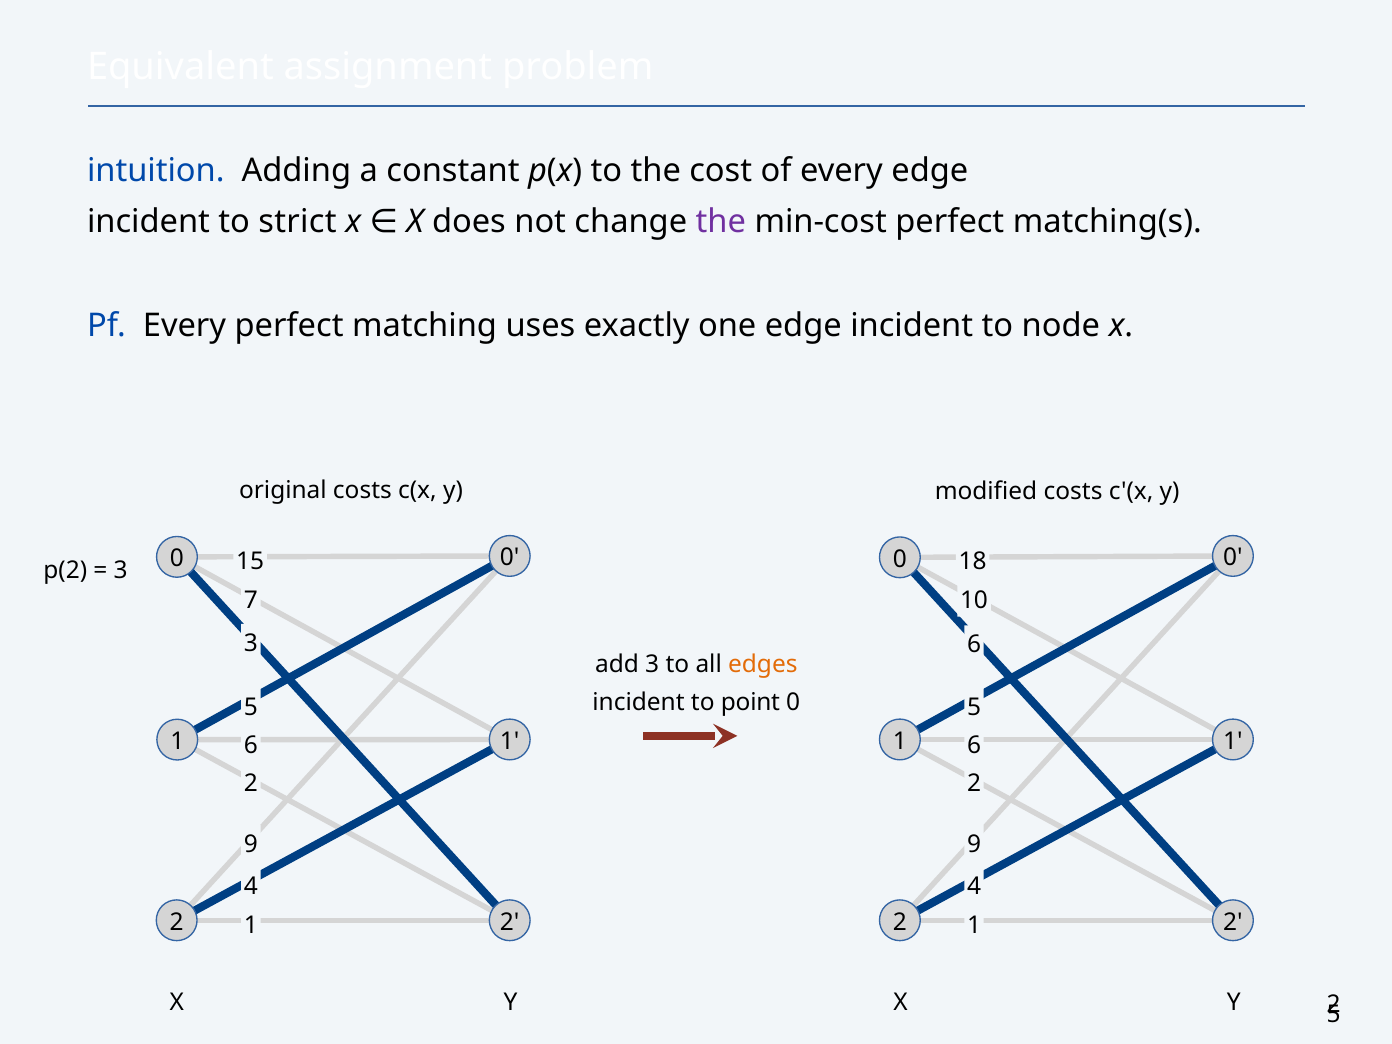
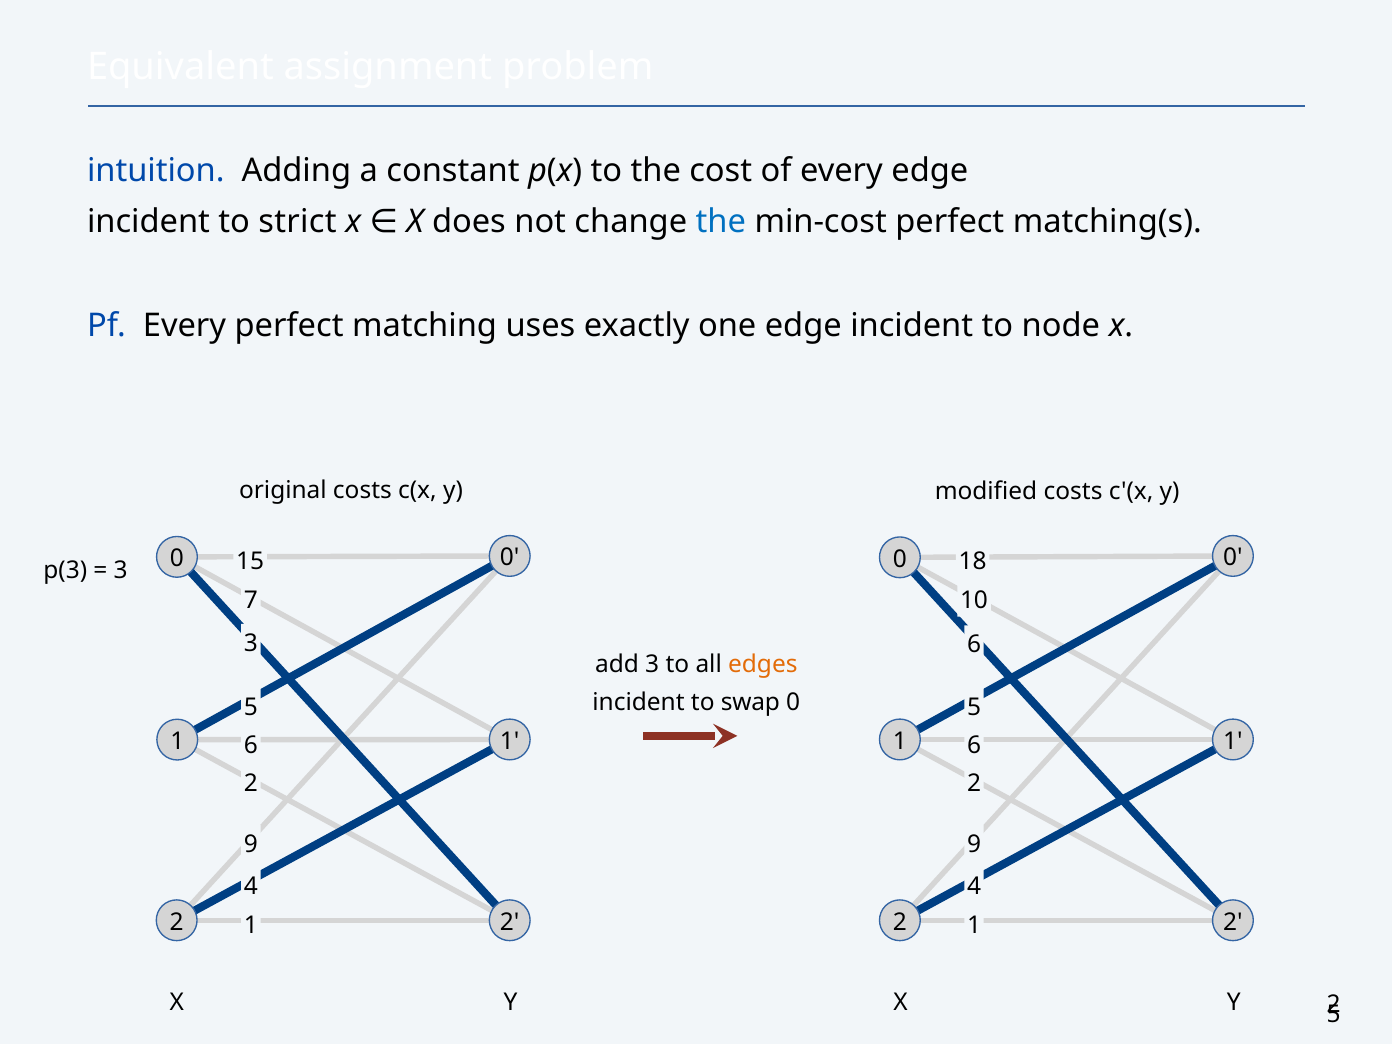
the colour: purple -> blue (721, 222)
p(2: p(2 -> p(3 (65, 570)
point: point -> swap (750, 702)
